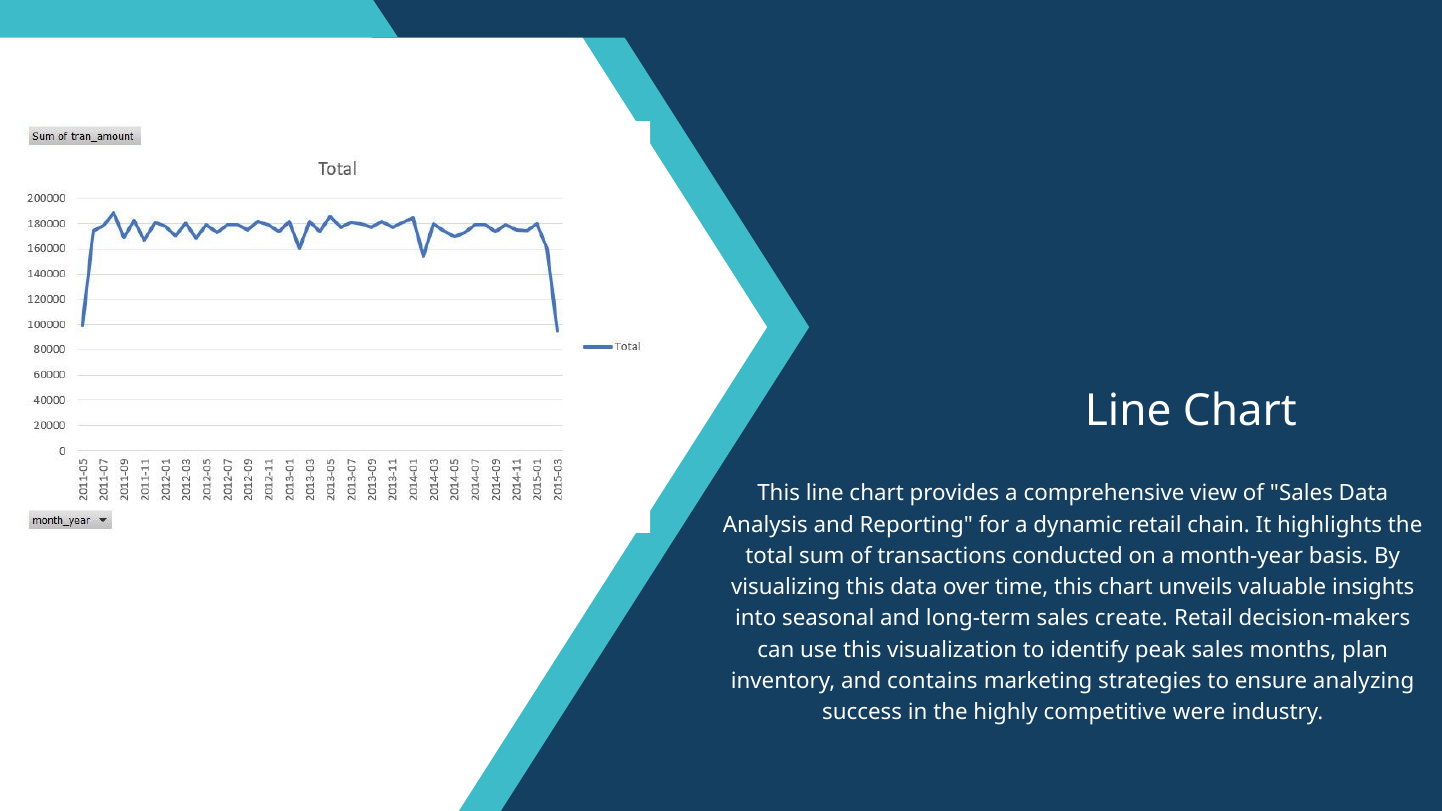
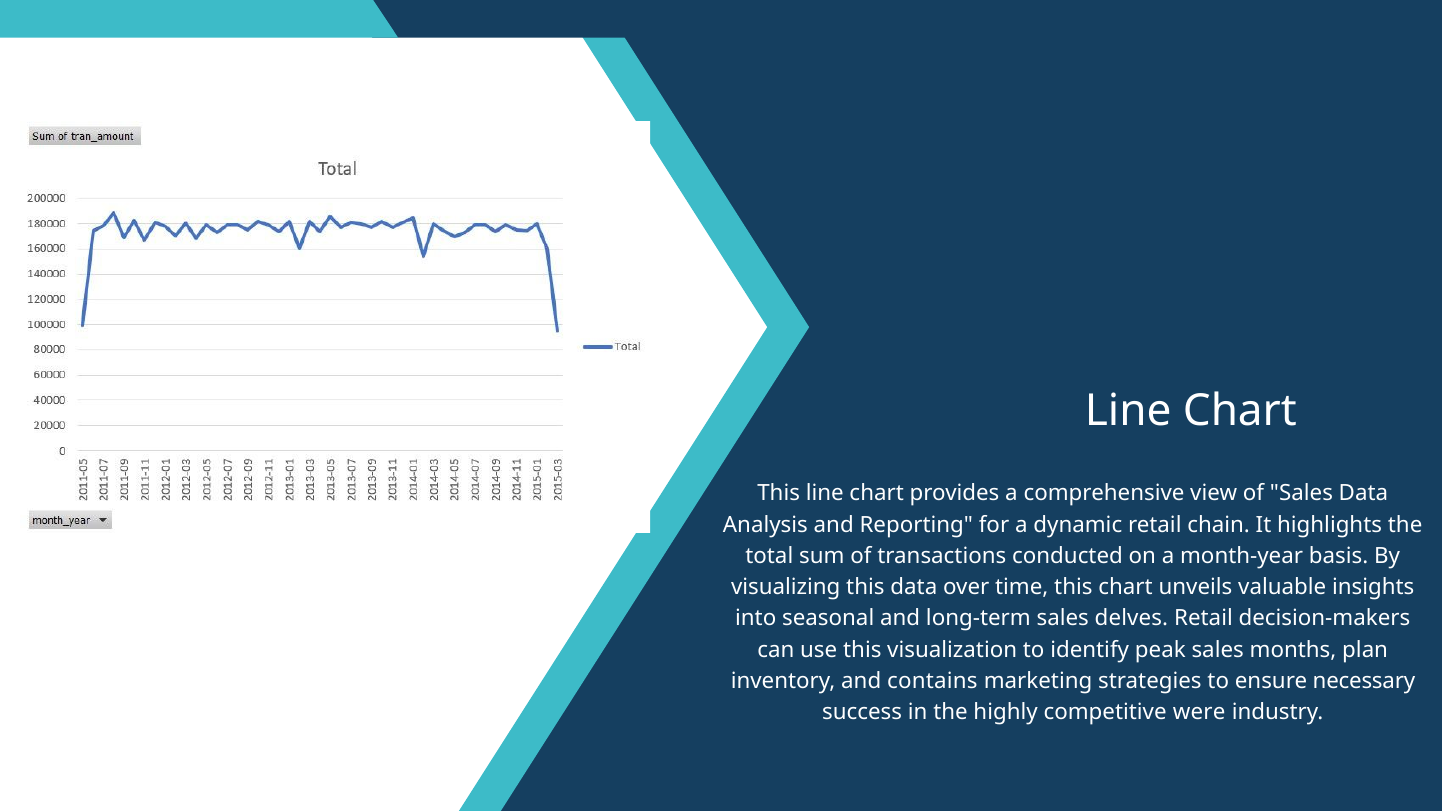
create: create -> delves (1131, 619)
analyzing: analyzing -> necessary (1364, 681)
